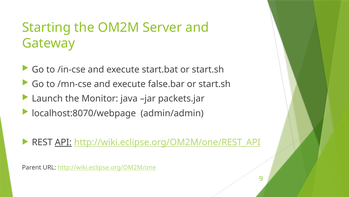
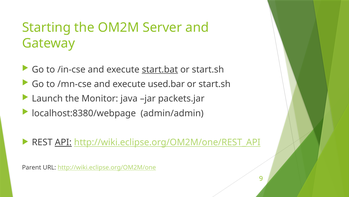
start.bat underline: none -> present (160, 69)
false.bar: false.bar -> used.bar (166, 84)
localhost:8070/webpage: localhost:8070/webpage -> localhost:8380/webpage (84, 113)
